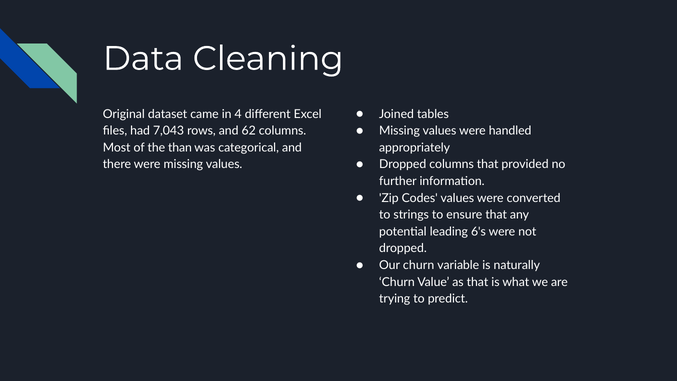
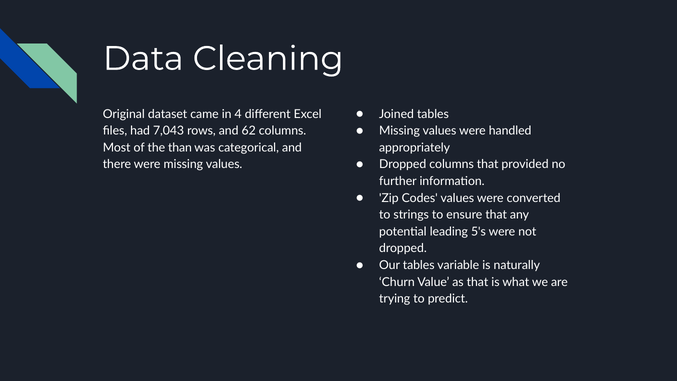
6's: 6's -> 5's (478, 231)
Our churn: churn -> tables (419, 265)
